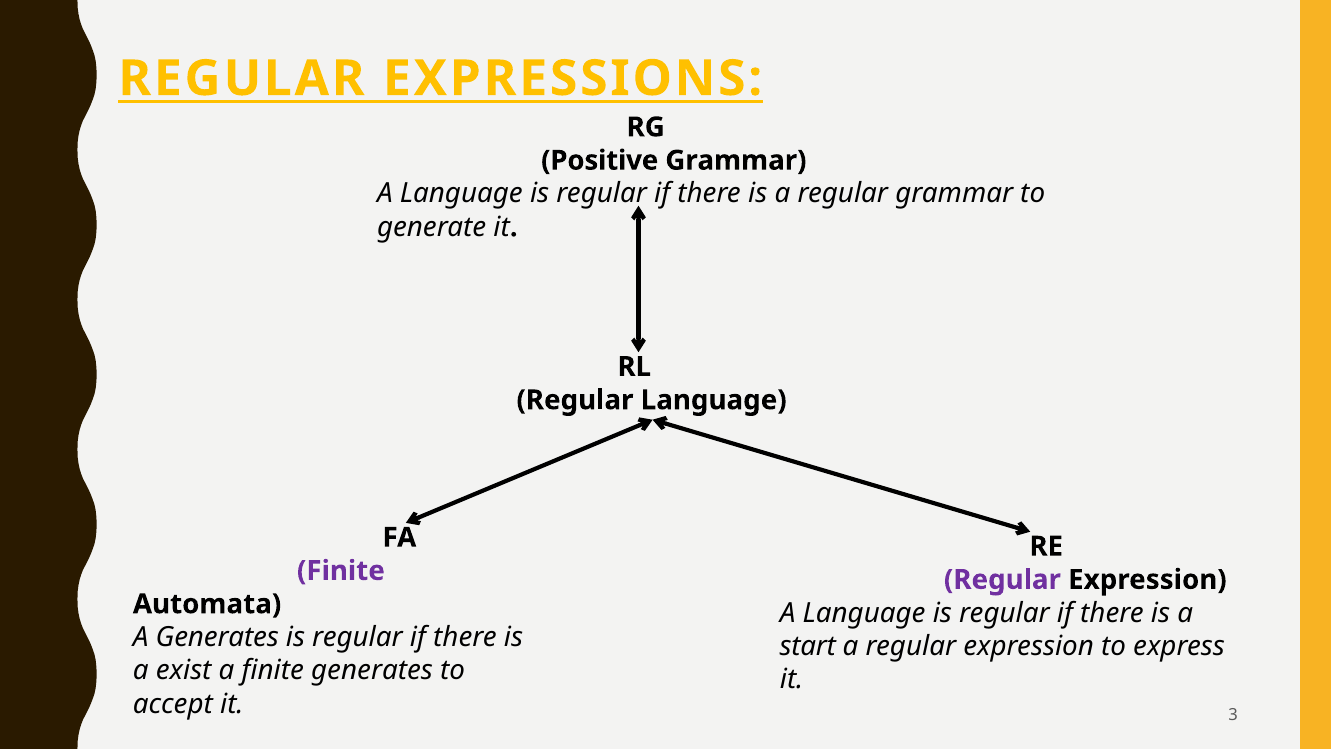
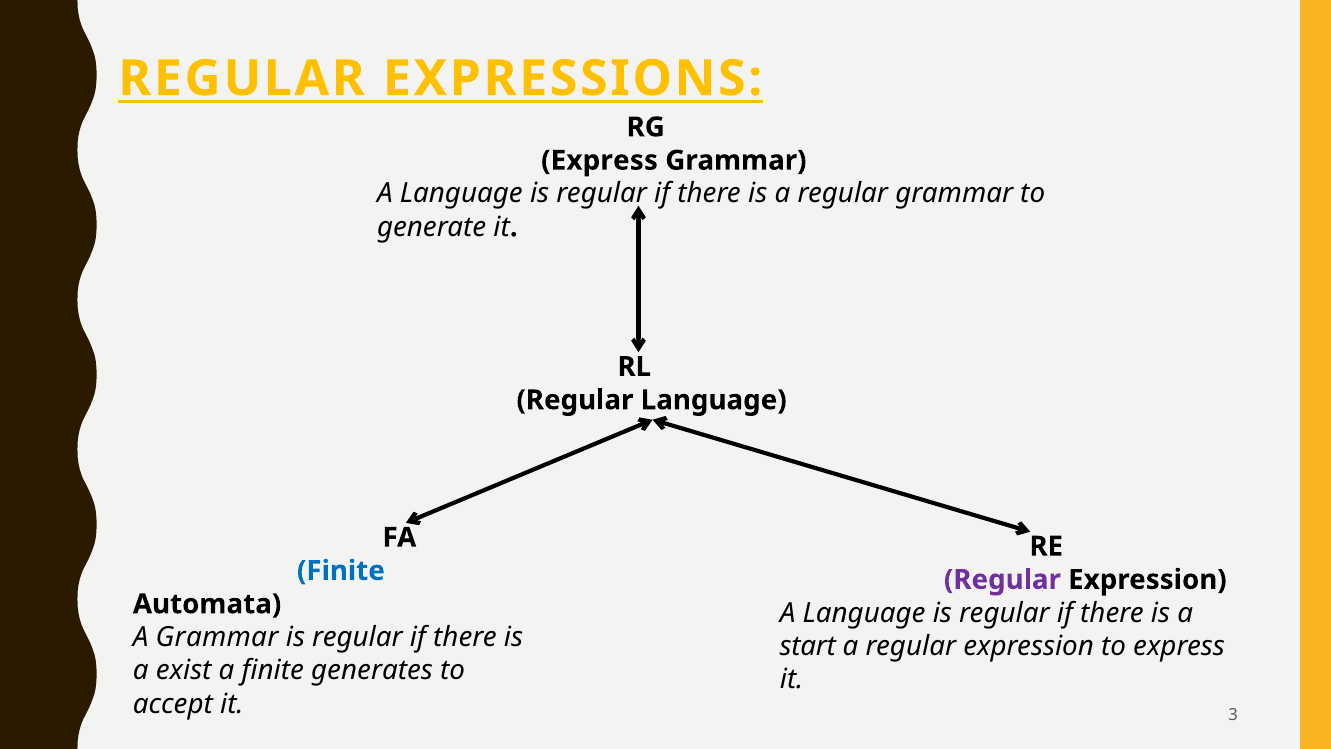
Positive: Positive -> Express (599, 160)
Finite colour: purple -> blue (341, 571)
A Generates: Generates -> Grammar (217, 637)
